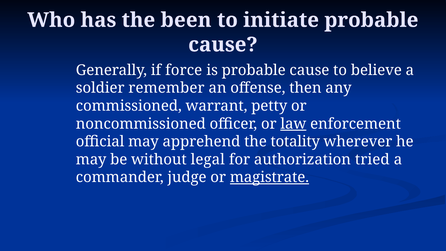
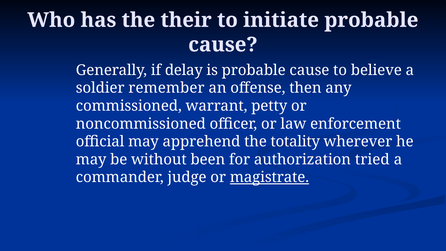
been: been -> their (186, 20)
force: force -> delay (184, 70)
law underline: present -> none (293, 124)
legal: legal -> been (208, 159)
